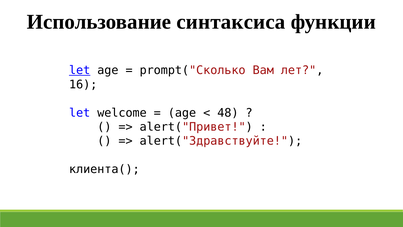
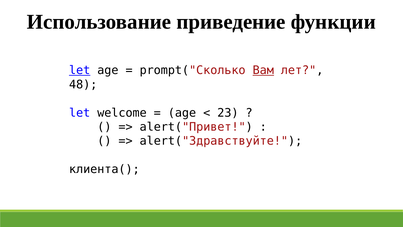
синтаксиса: синтаксиса -> приведение (231, 22)
Вам underline: none -> present (263, 70)
16: 16 -> 48 (83, 84)
48: 48 -> 23 (228, 113)
